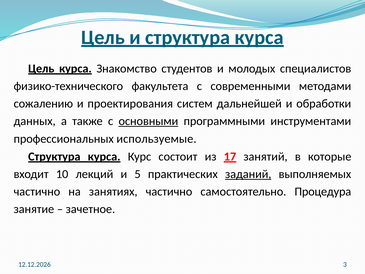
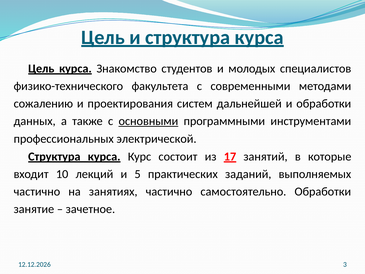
используемые: используемые -> электрической (157, 139)
заданий underline: present -> none (248, 174)
самостоятельно Процедура: Процедура -> Обработки (323, 191)
